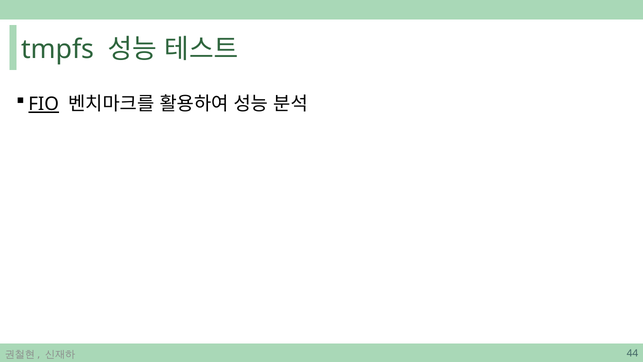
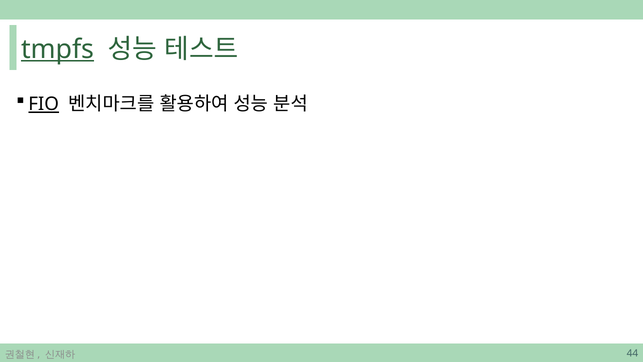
tmpfs underline: none -> present (58, 49)
